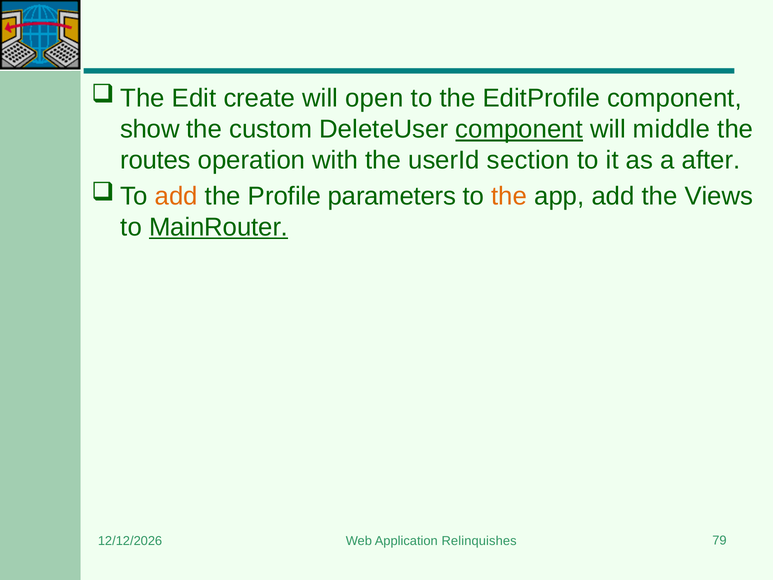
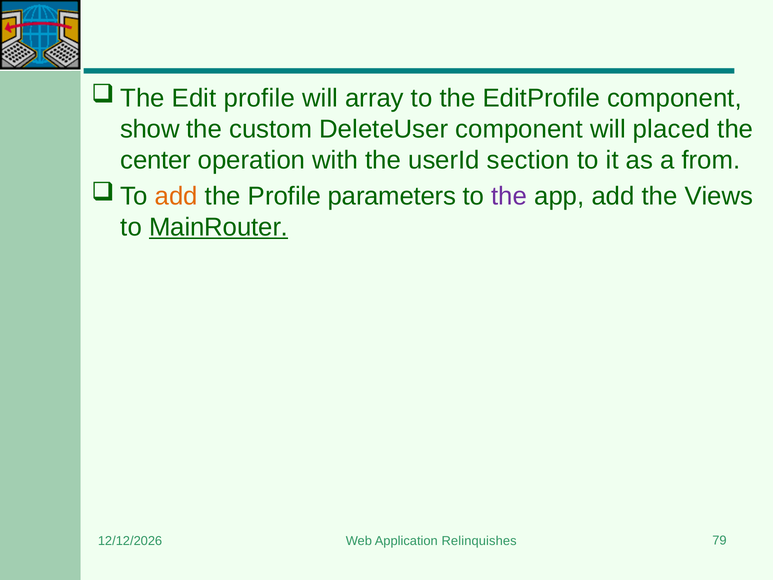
Edit create: create -> profile (259, 98)
open: open -> array (375, 98)
component underline: present -> none (519, 129)
middle: middle -> placed (671, 129)
routes: routes -> center (156, 160)
after: after -> from (711, 160)
the colour: orange -> purple (509, 196)
